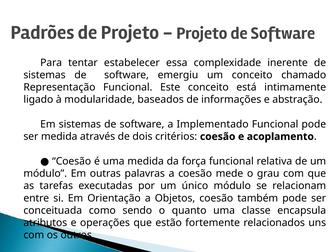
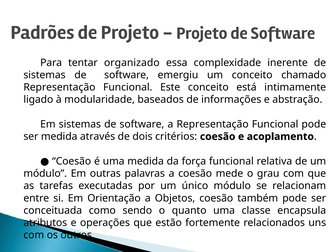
estabelecer: estabelecer -> organizado (132, 63)
a Implementado: Implementado -> Representação (213, 124)
